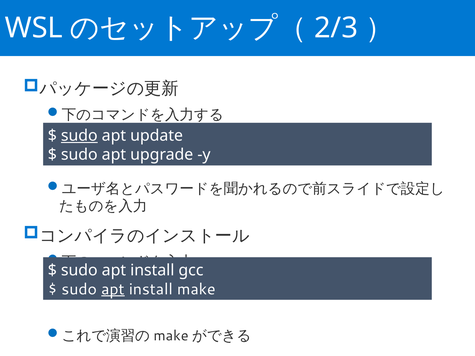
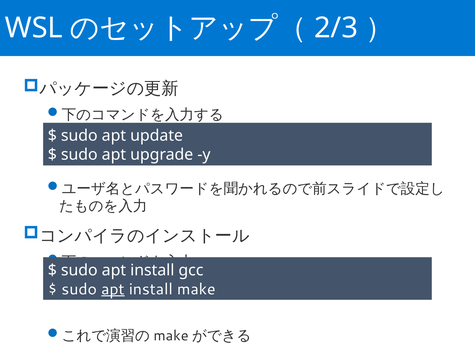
sudo underline: present -> none (79, 136)
